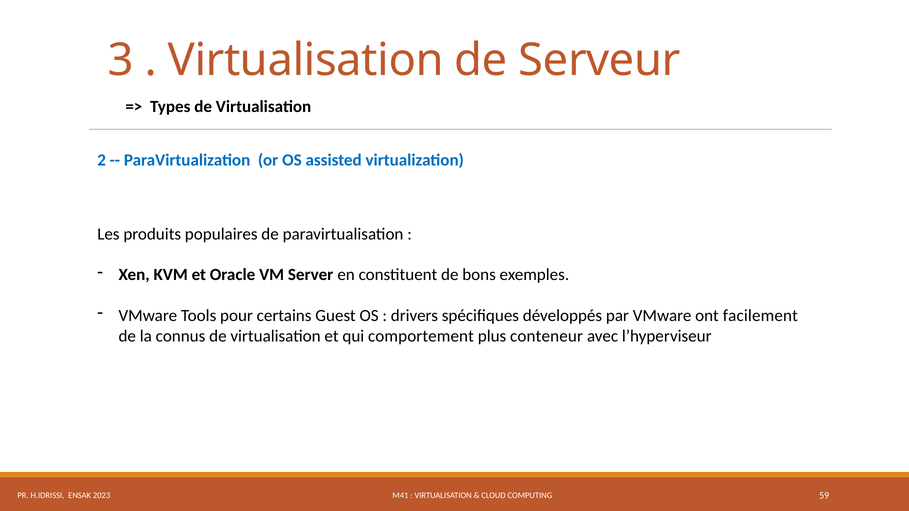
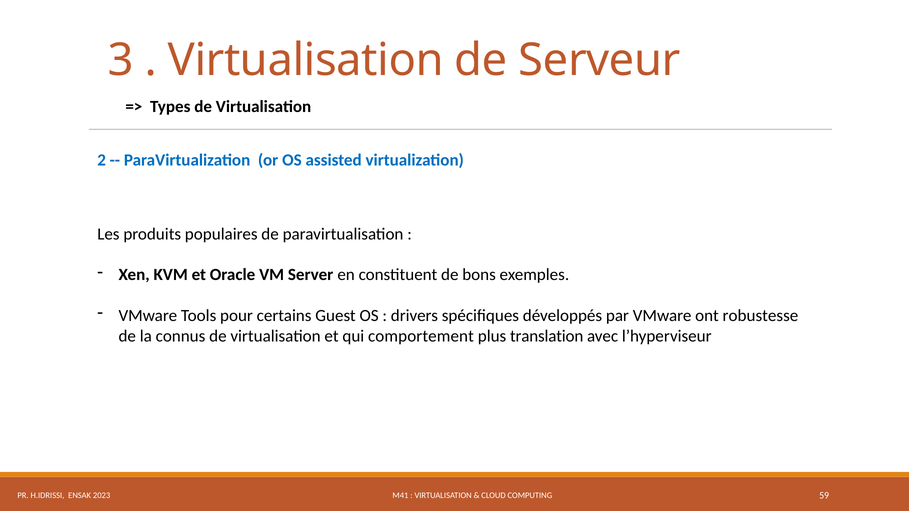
facilement: facilement -> robustesse (760, 316)
conteneur: conteneur -> translation (547, 336)
